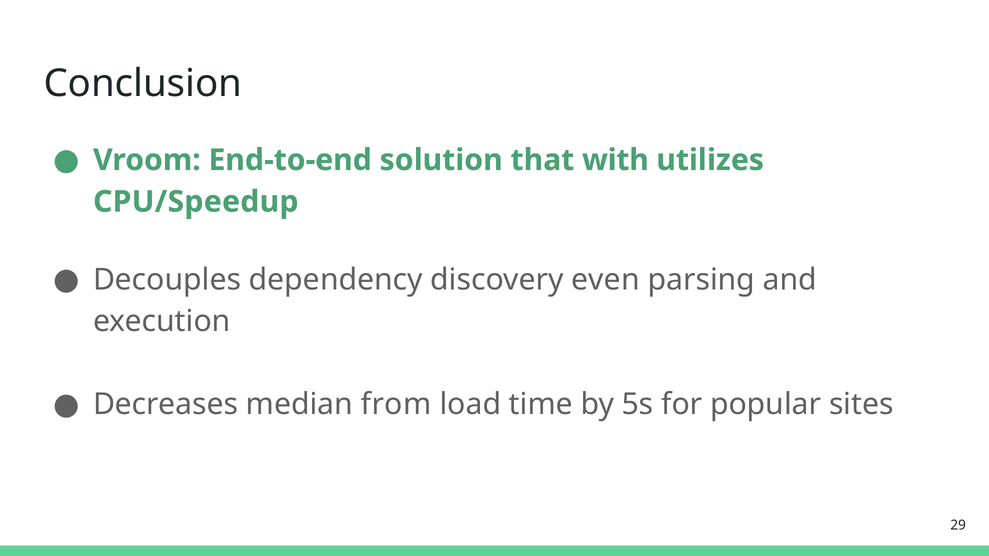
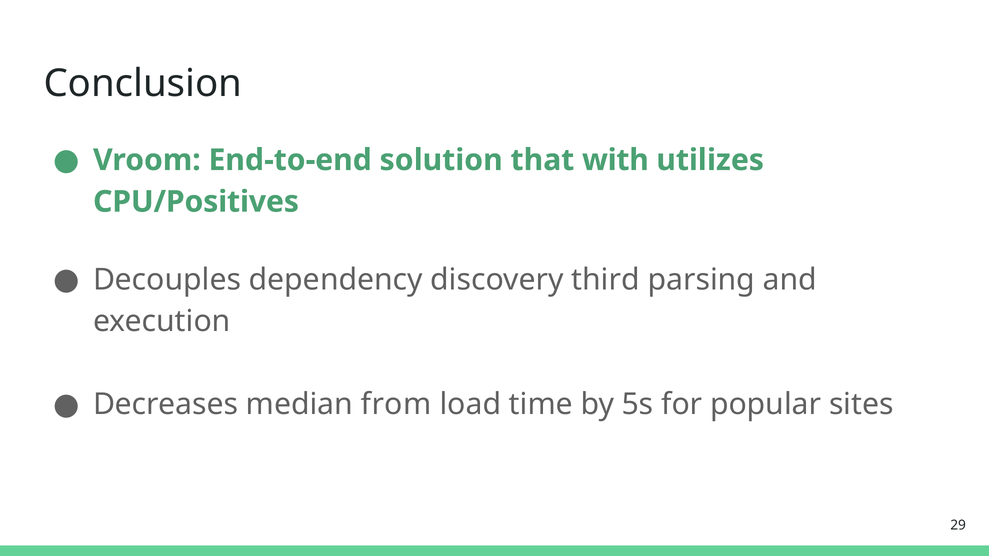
CPU/Speedup: CPU/Speedup -> CPU/Positives (196, 202)
even: even -> third (606, 280)
